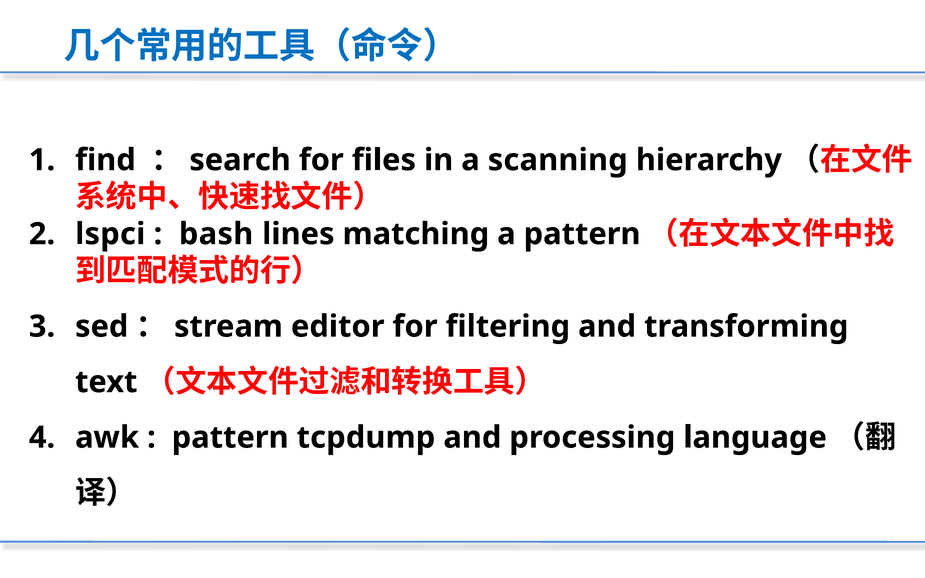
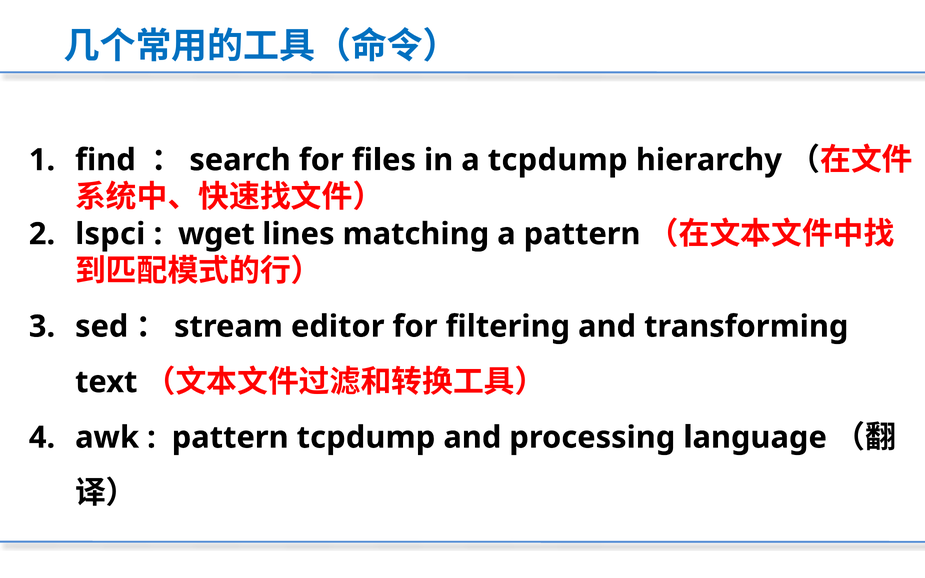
a scanning: scanning -> tcpdump (558, 160)
bash: bash -> wget (216, 234)
